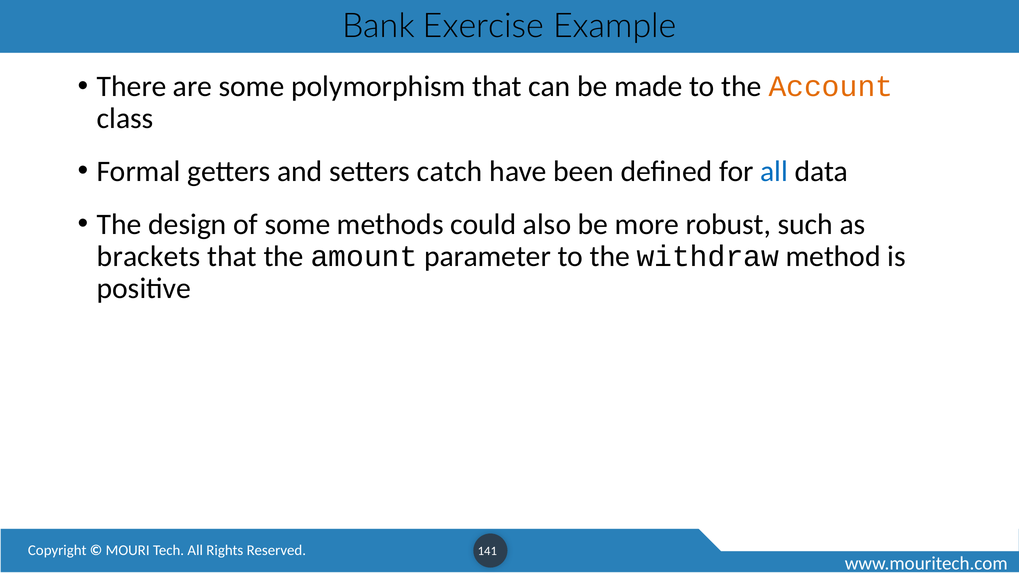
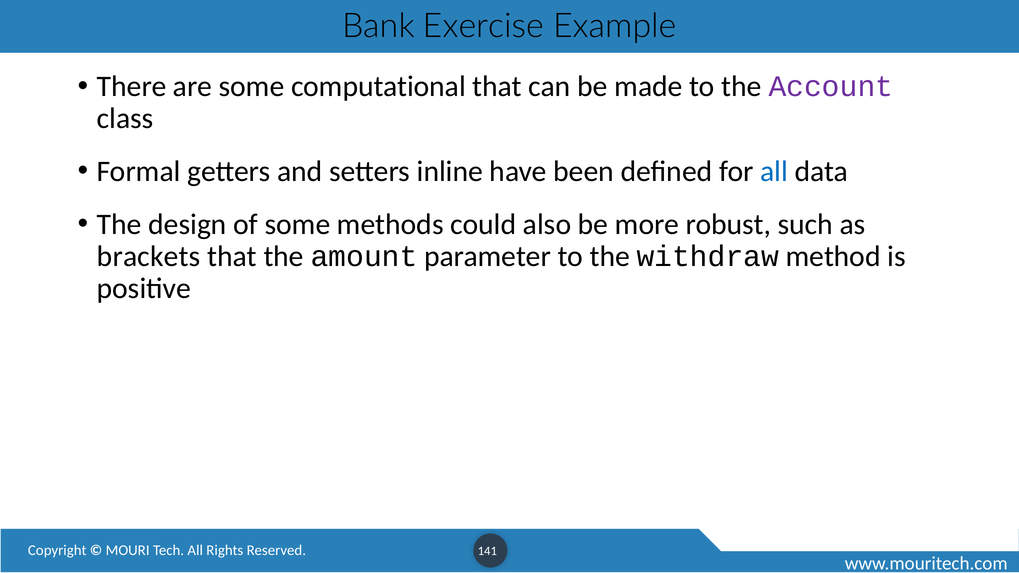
polymorphism: polymorphism -> computational (378, 86)
Account colour: orange -> purple (831, 86)
catch: catch -> inline (450, 171)
